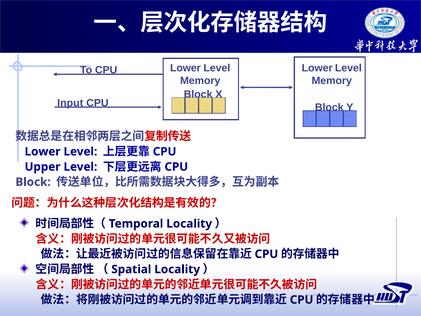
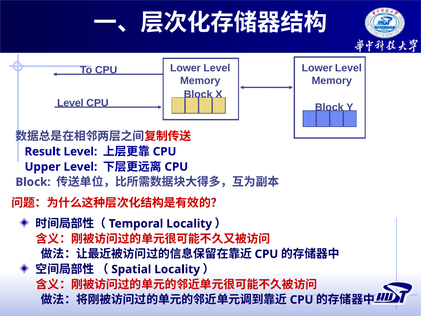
Input: Input -> Level (70, 103)
Lower: Lower -> Result (43, 151)
